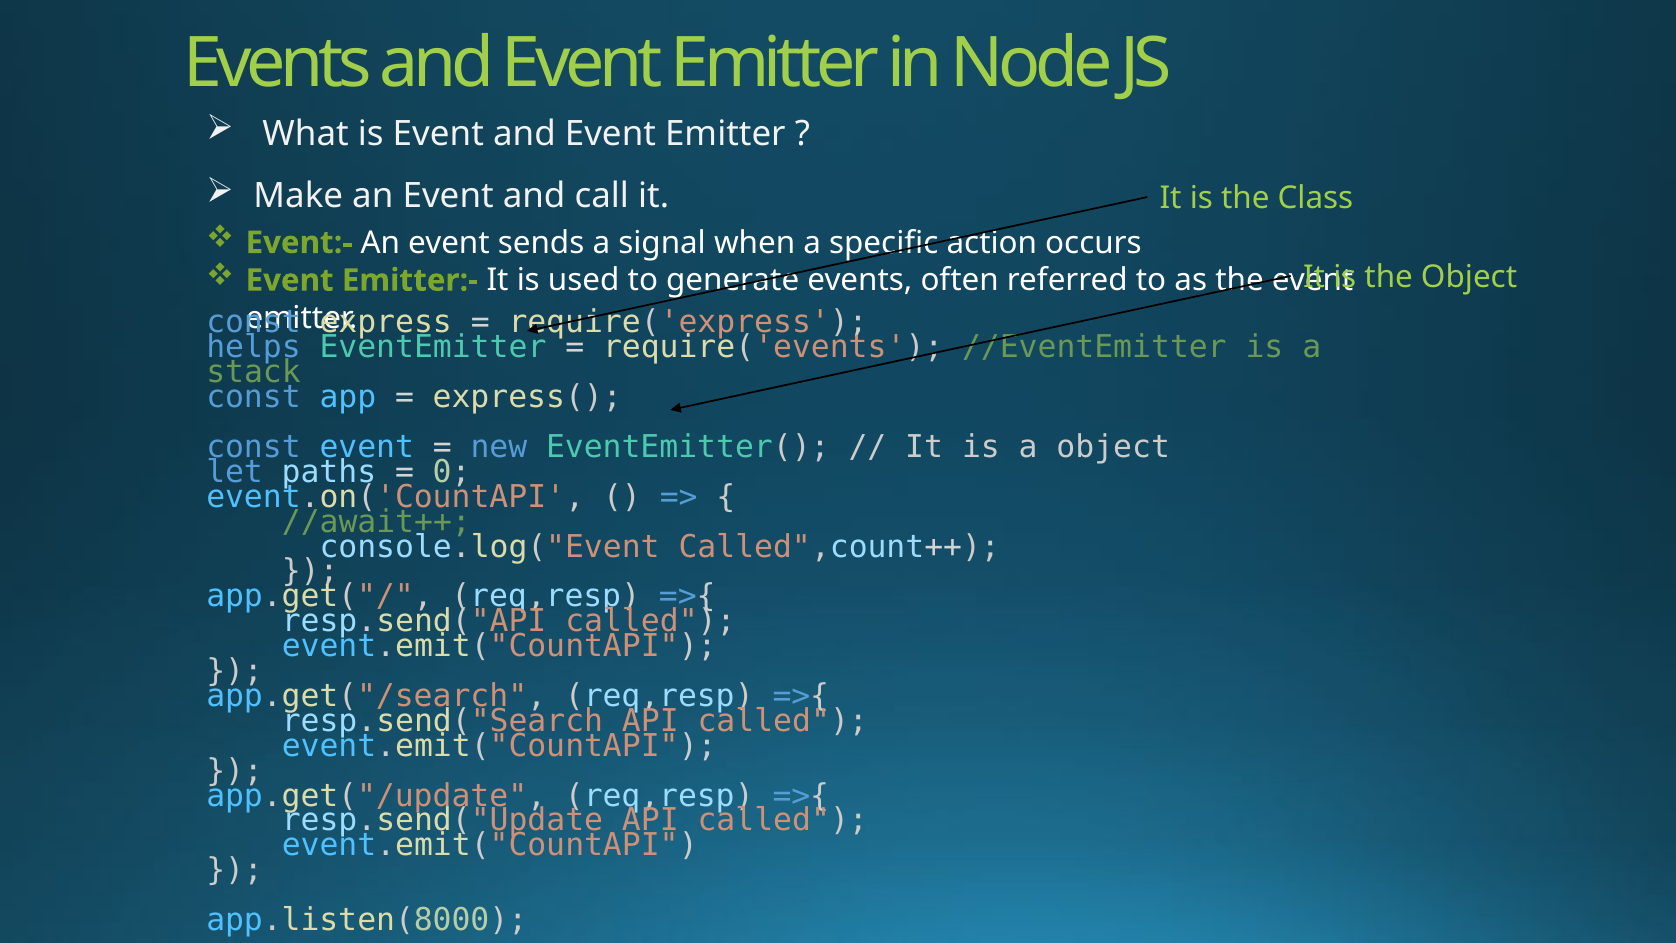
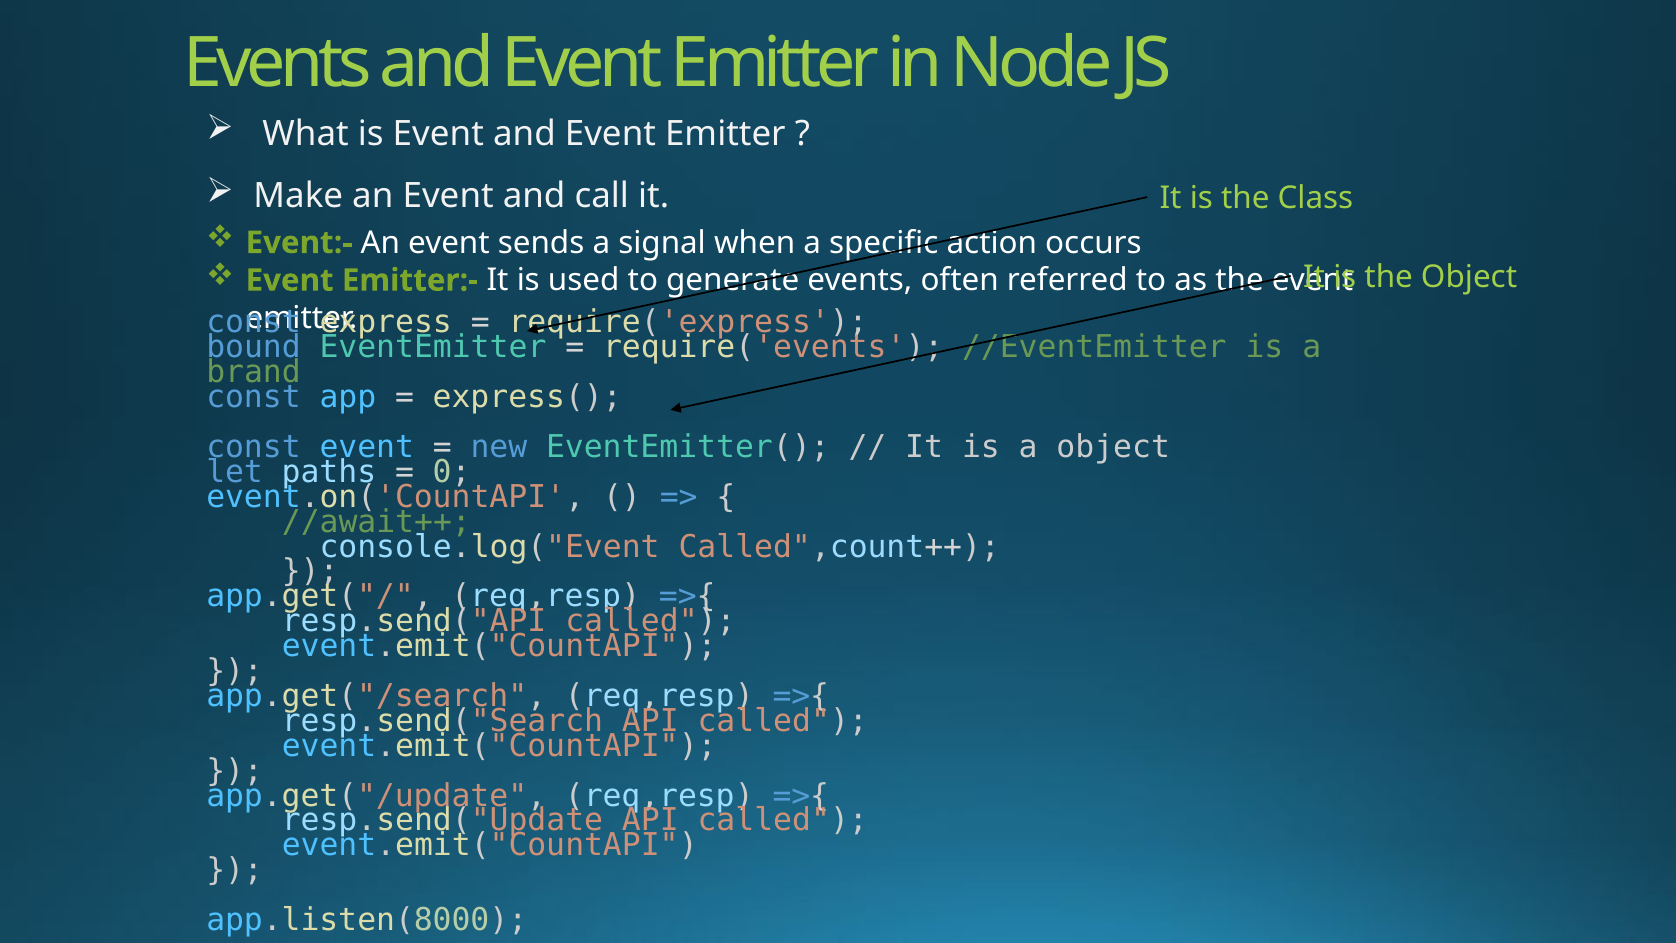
helps: helps -> bound (254, 347)
stack: stack -> brand (254, 372)
